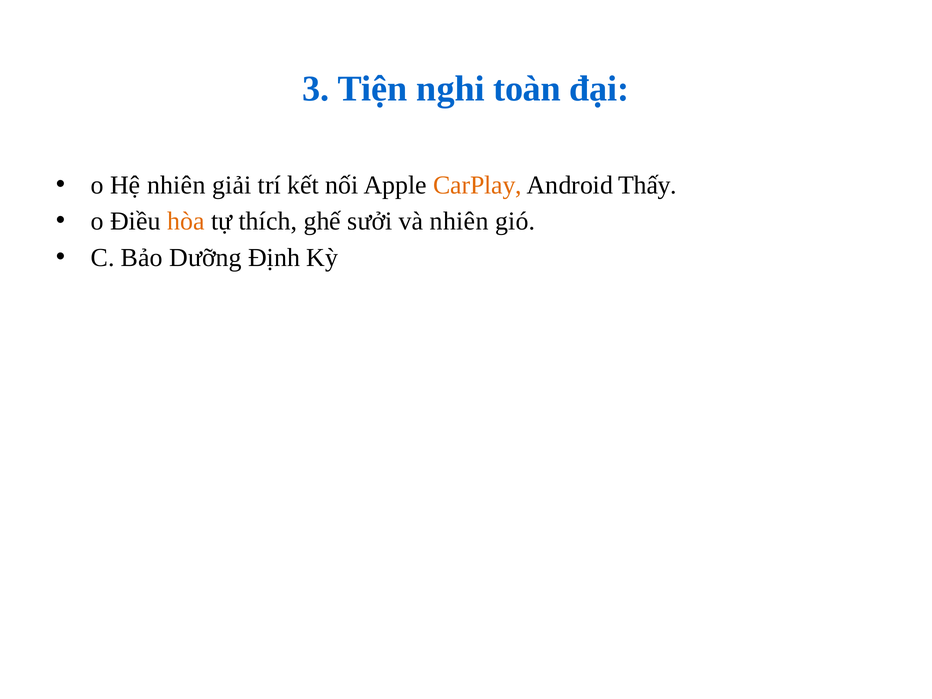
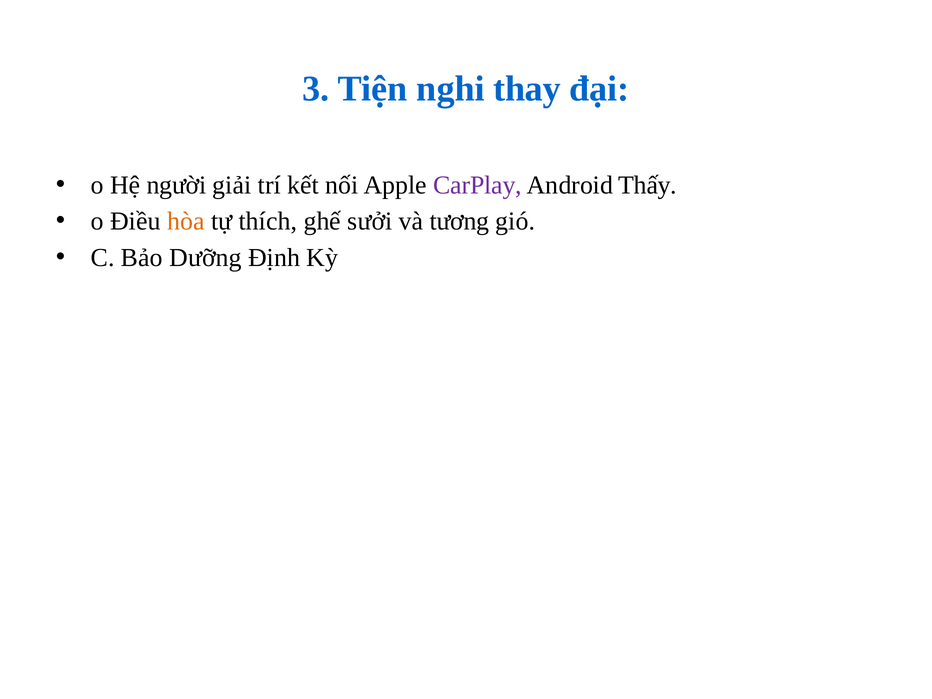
toàn: toàn -> thay (527, 89)
Hệ nhiên: nhiên -> người (177, 185)
CarPlay colour: orange -> purple (478, 185)
và nhiên: nhiên -> tương (460, 221)
